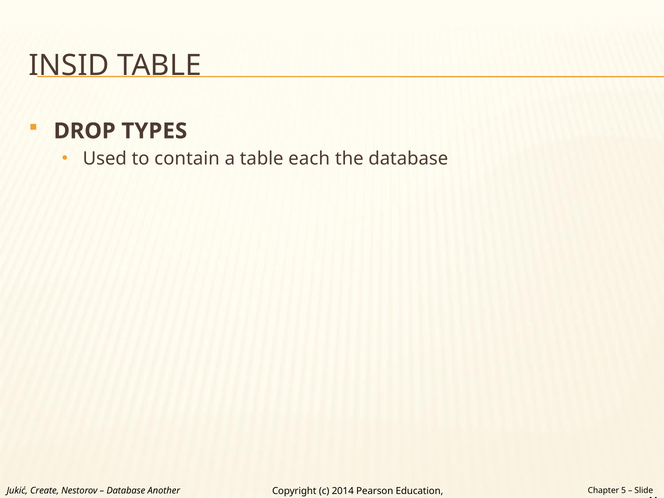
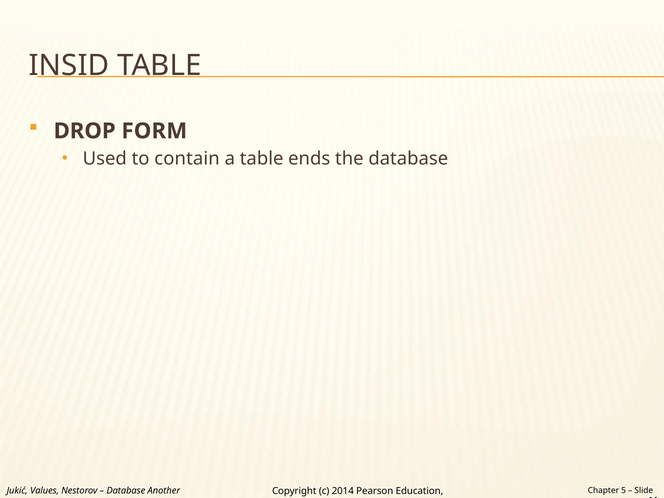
TYPES: TYPES -> FORM (154, 131)
each: each -> ends (309, 159)
Create: Create -> Values (45, 491)
